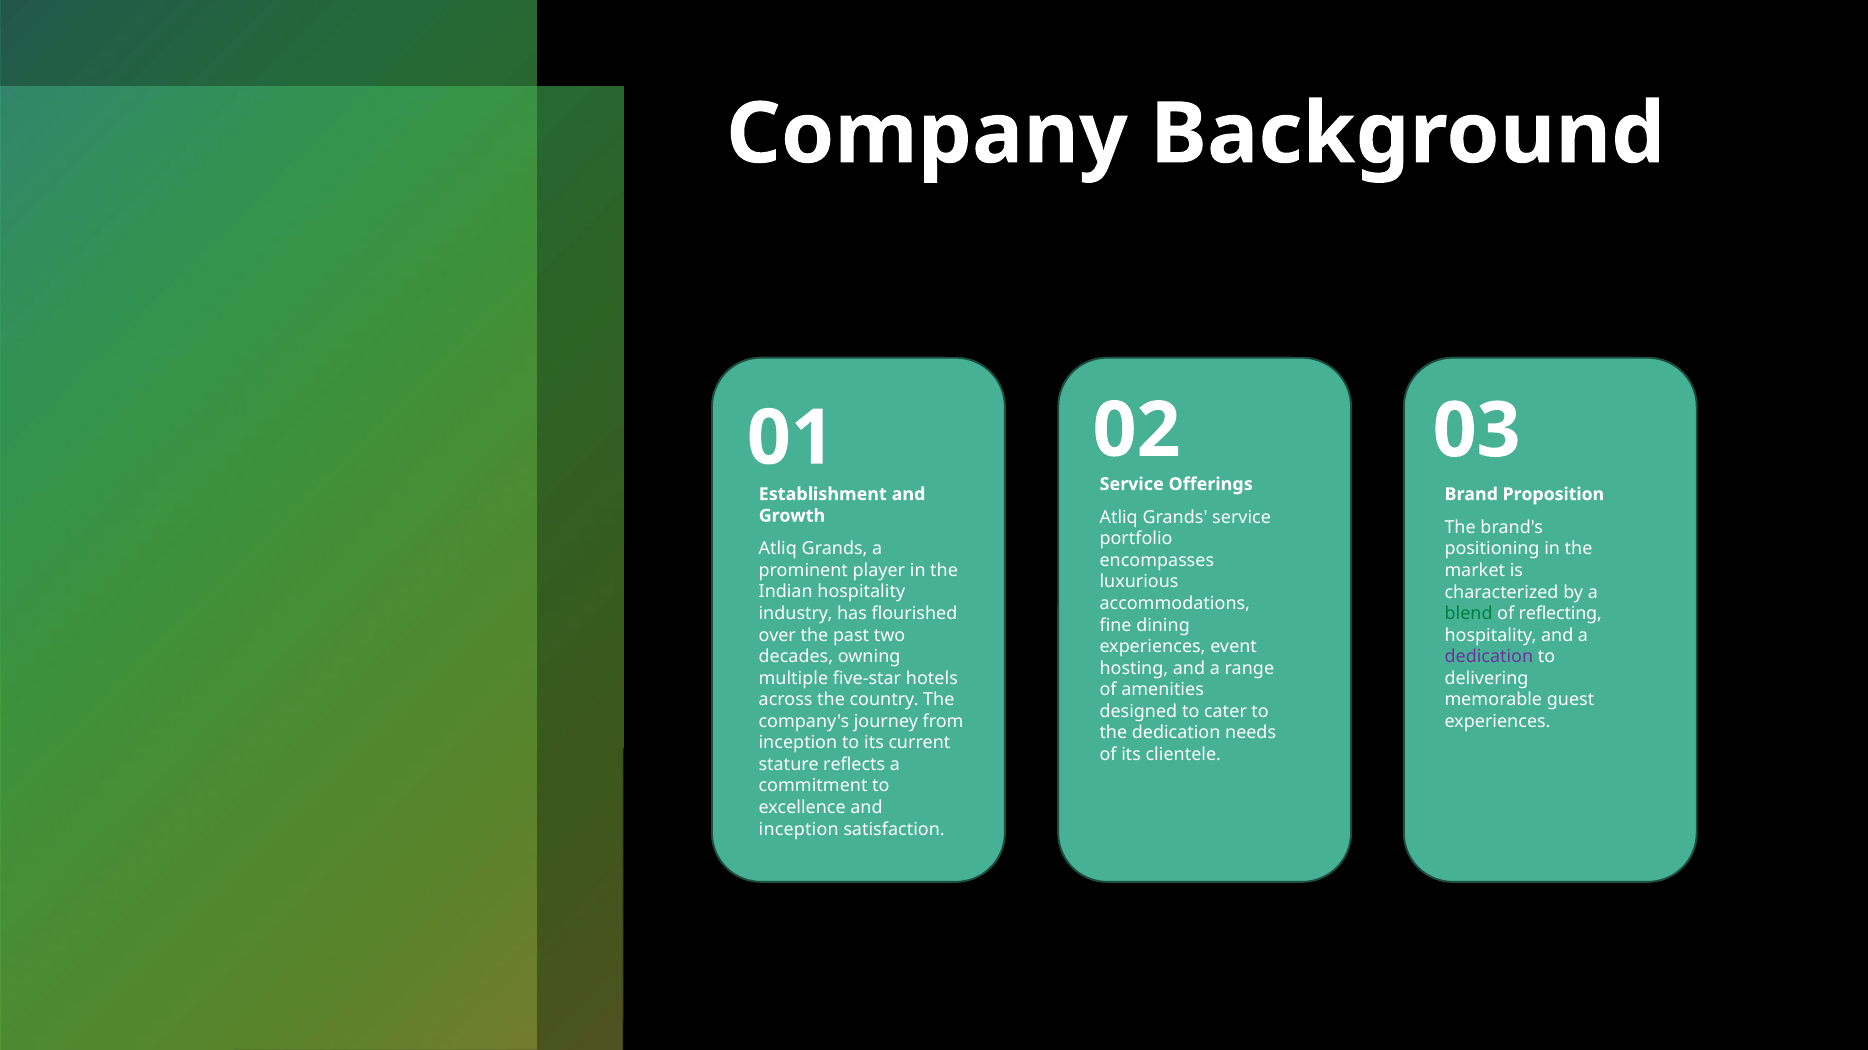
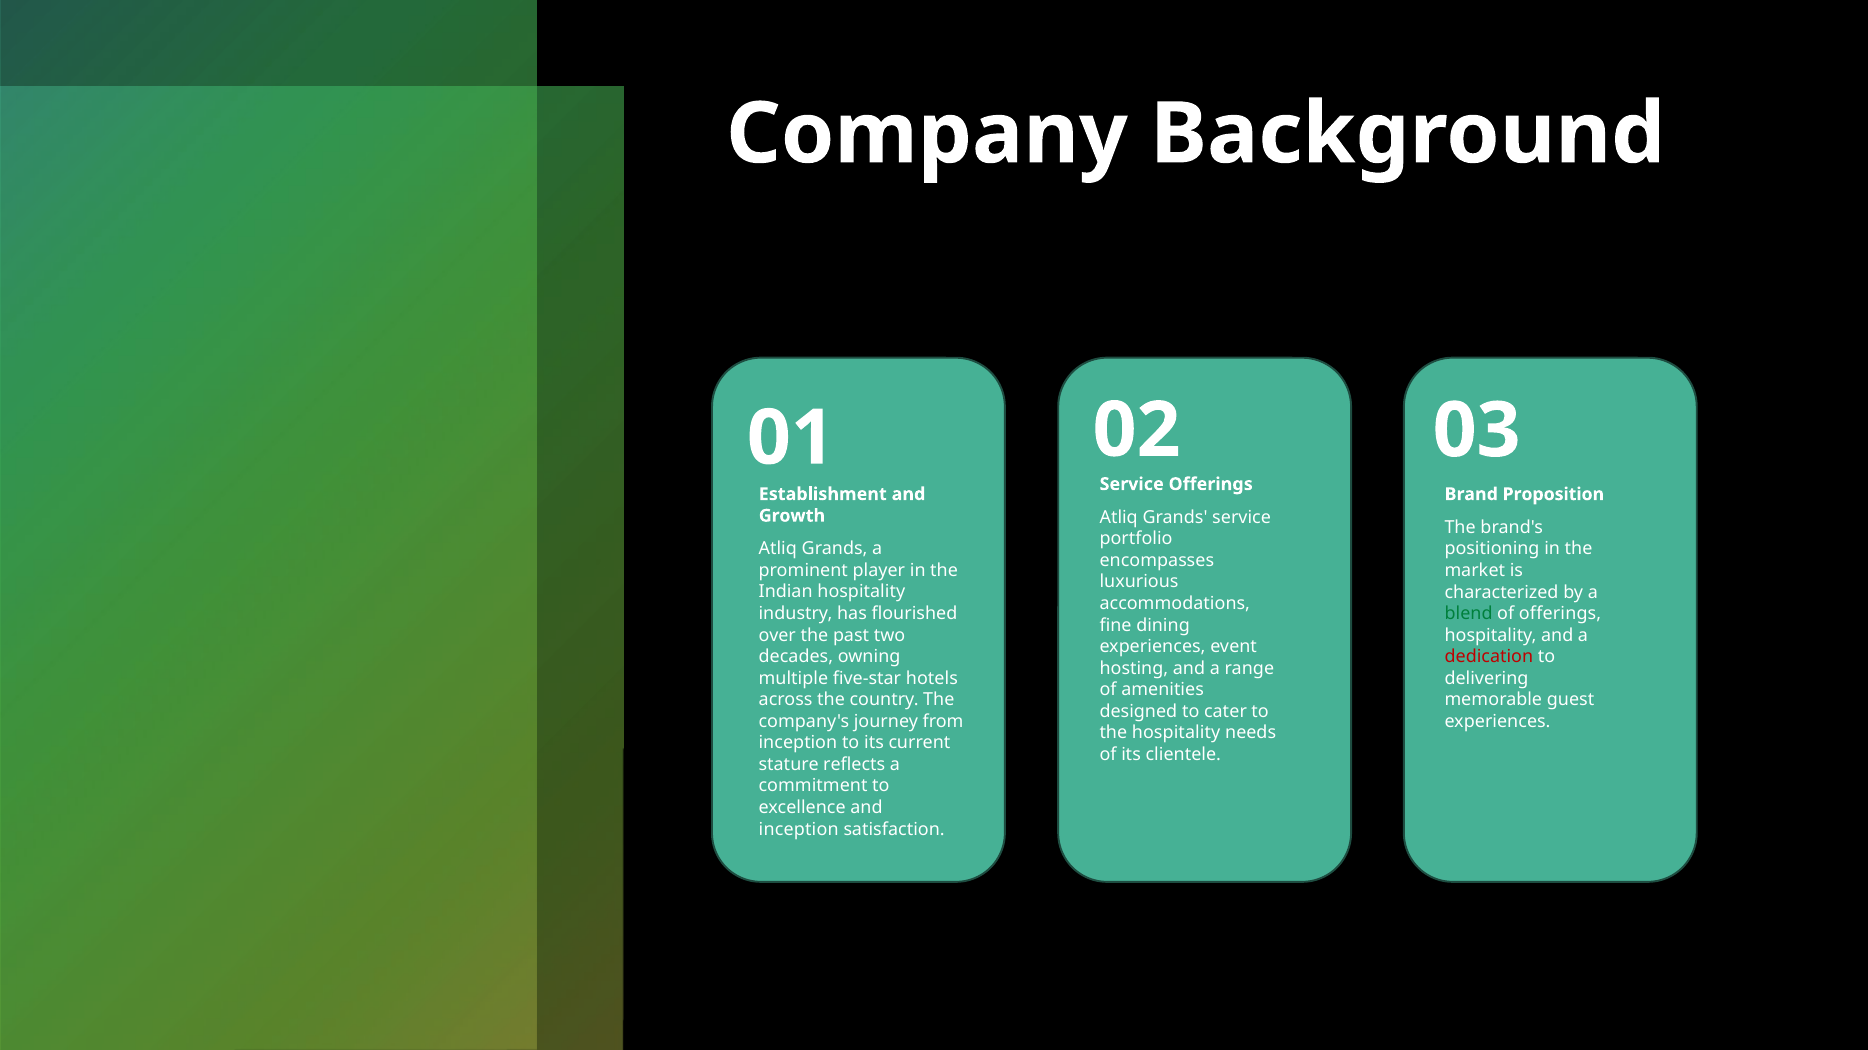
of reflecting: reflecting -> offerings (1560, 614)
dedication colour: purple -> red (1489, 657)
the dedication: dedication -> hospitality (1176, 733)
